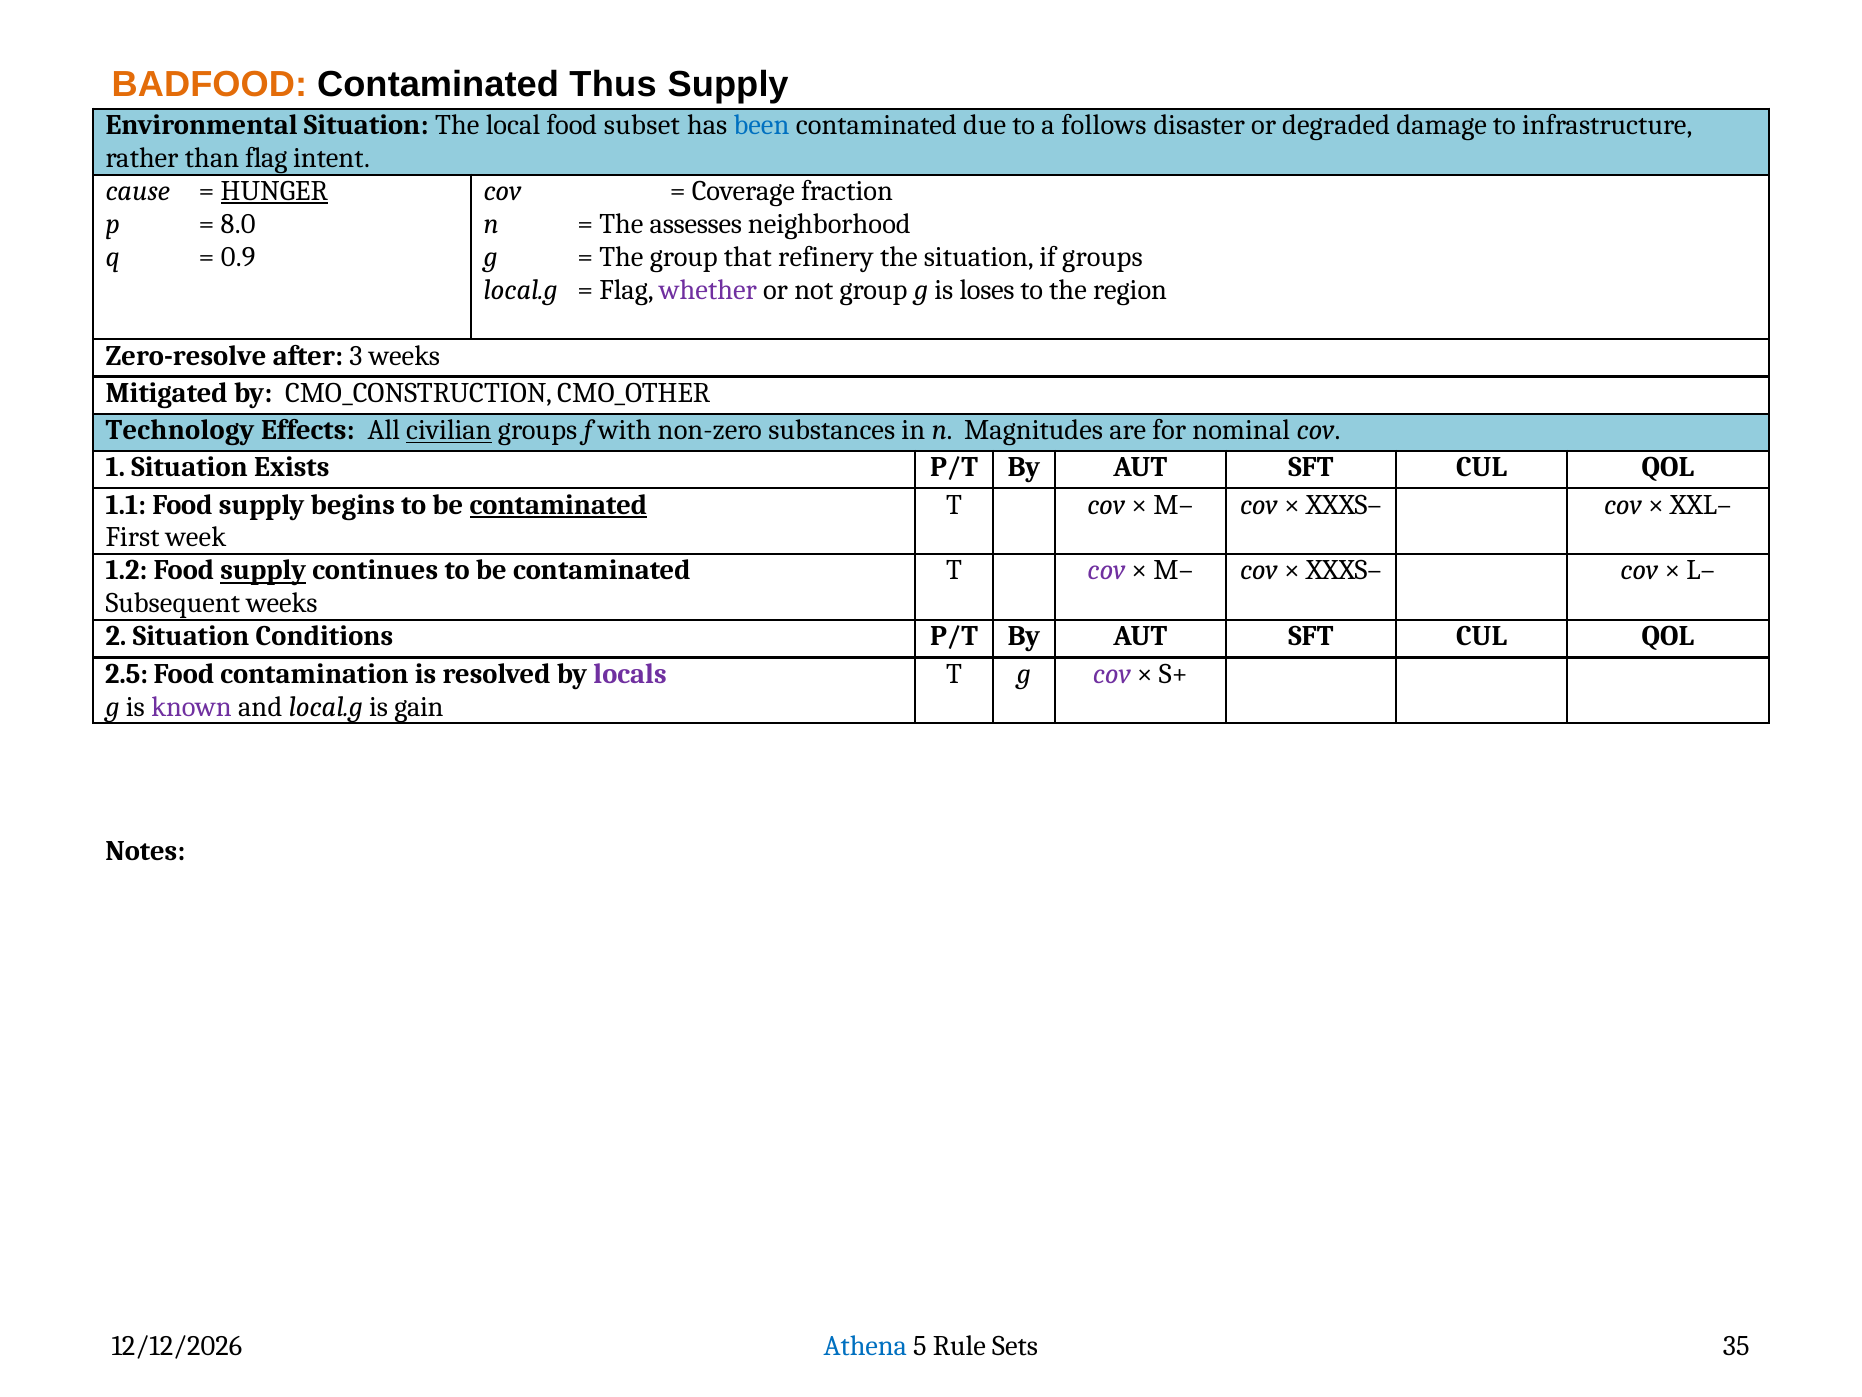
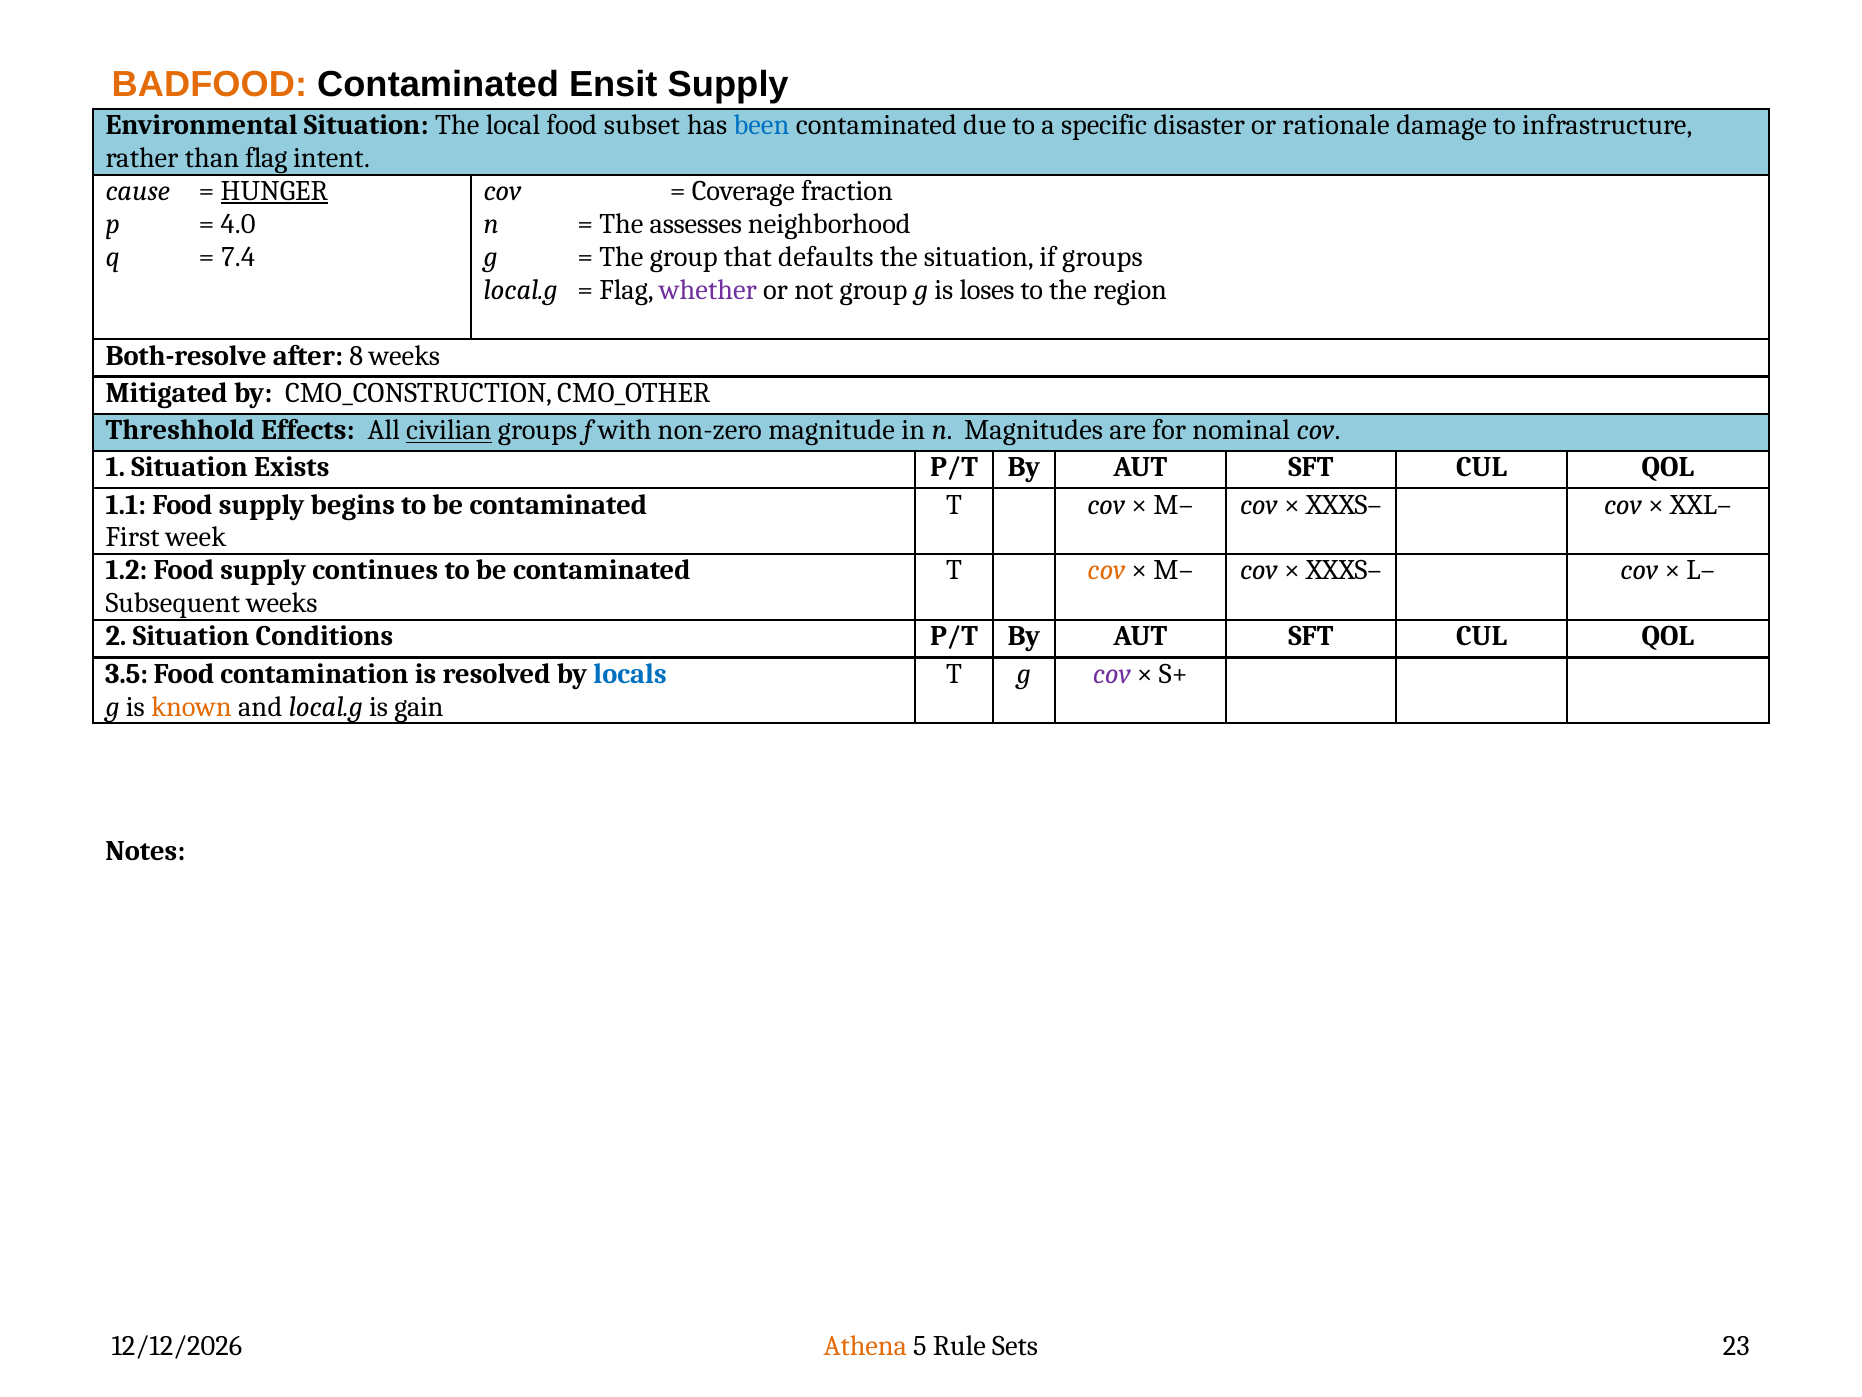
Thus: Thus -> Ensit (613, 85)
follows: follows -> specific (1104, 125)
degraded: degraded -> rationale (1336, 125)
8.0: 8.0 -> 4.0 (238, 224)
0.9: 0.9 -> 7.4 (238, 257)
refinery: refinery -> defaults (826, 257)
Zero-resolve: Zero-resolve -> Both-resolve (186, 356)
3: 3 -> 8 (356, 356)
Technology: Technology -> Threshhold (180, 430)
substances: substances -> magnitude (832, 430)
contaminated underline: present -> none (558, 504)
supply underline: present -> none (263, 570)
cov colour: purple -> orange (1106, 570)
2.5: 2.5 -> 3.5 (127, 674)
locals colour: purple -> blue (630, 674)
known colour: purple -> orange (191, 706)
Athena colour: blue -> orange (865, 1346)
35: 35 -> 23 (1736, 1346)
